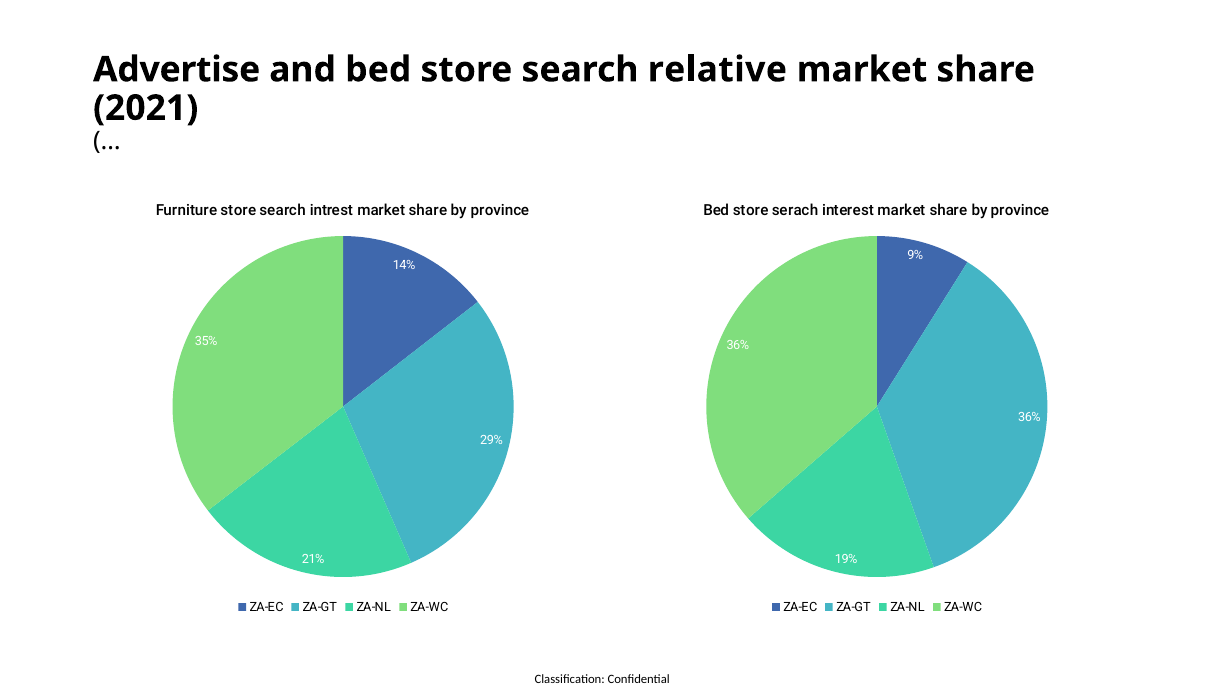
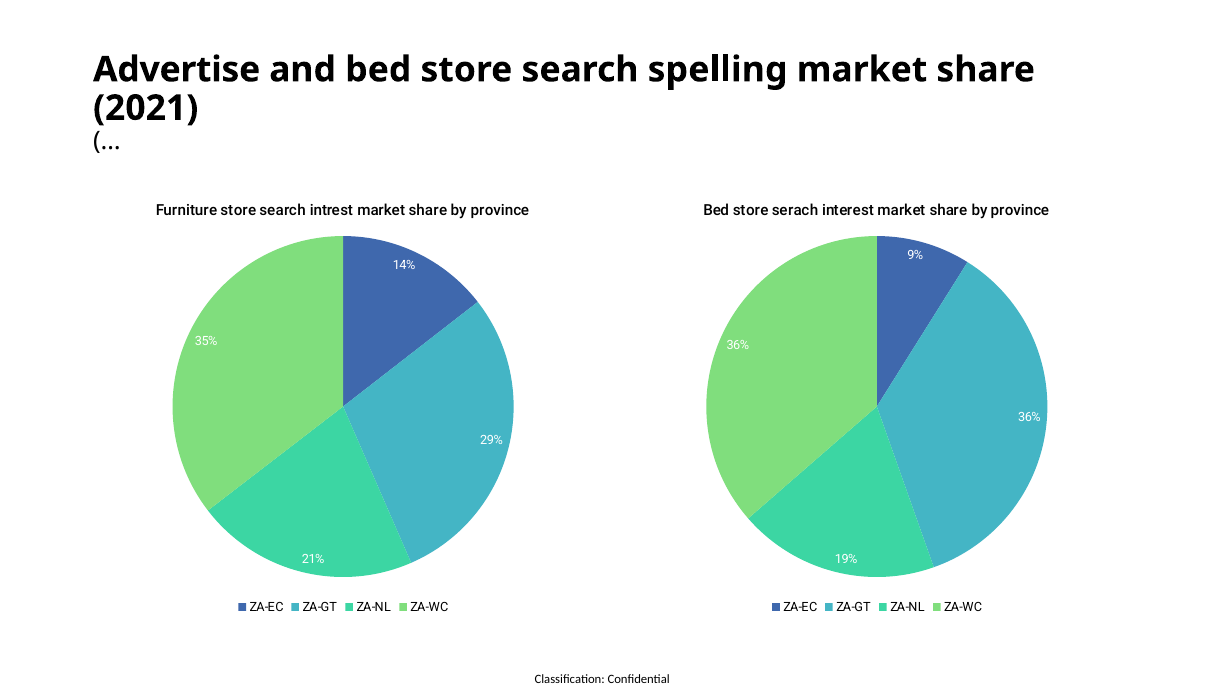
relative: relative -> spelling (718, 70)
